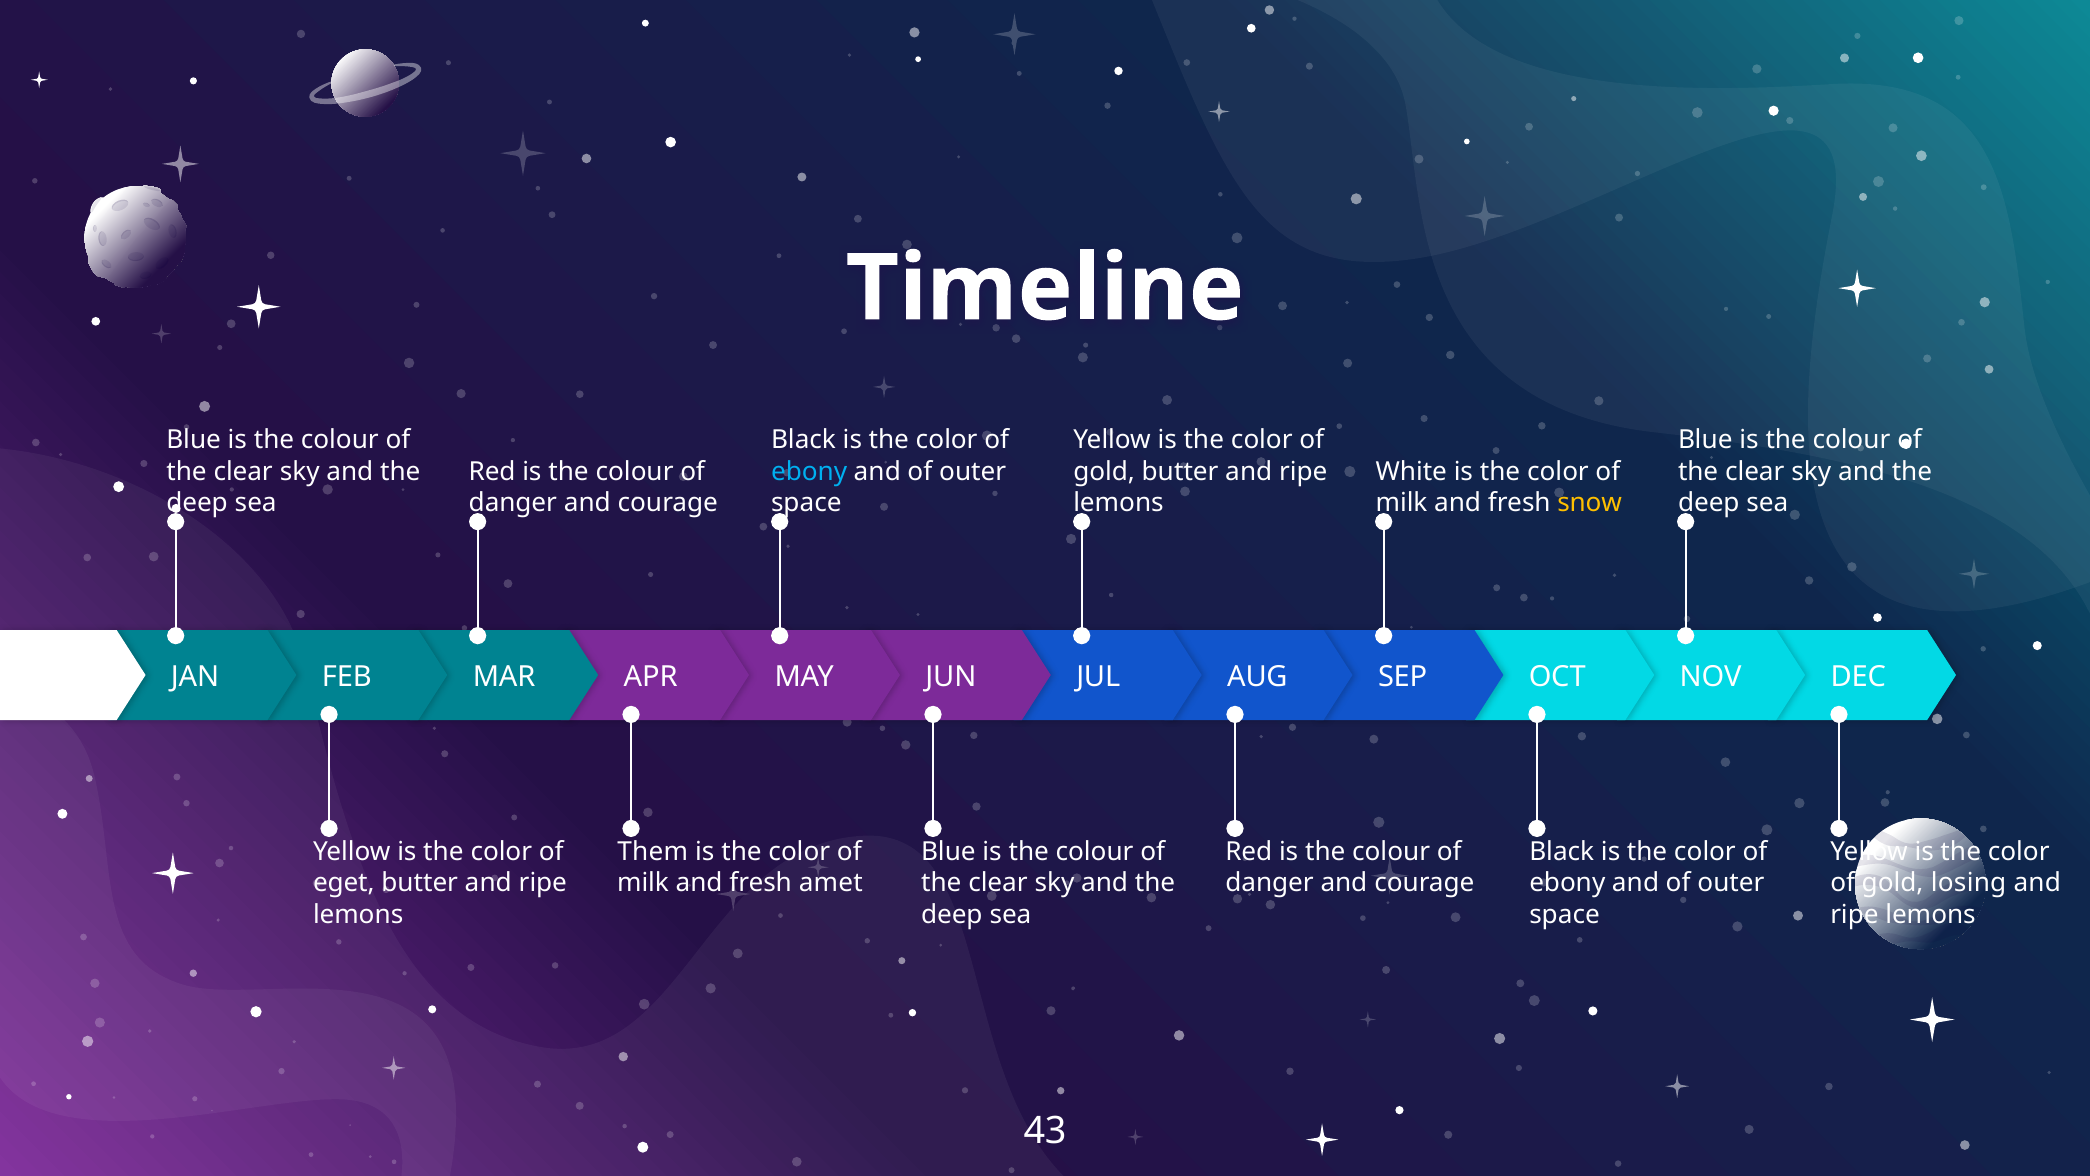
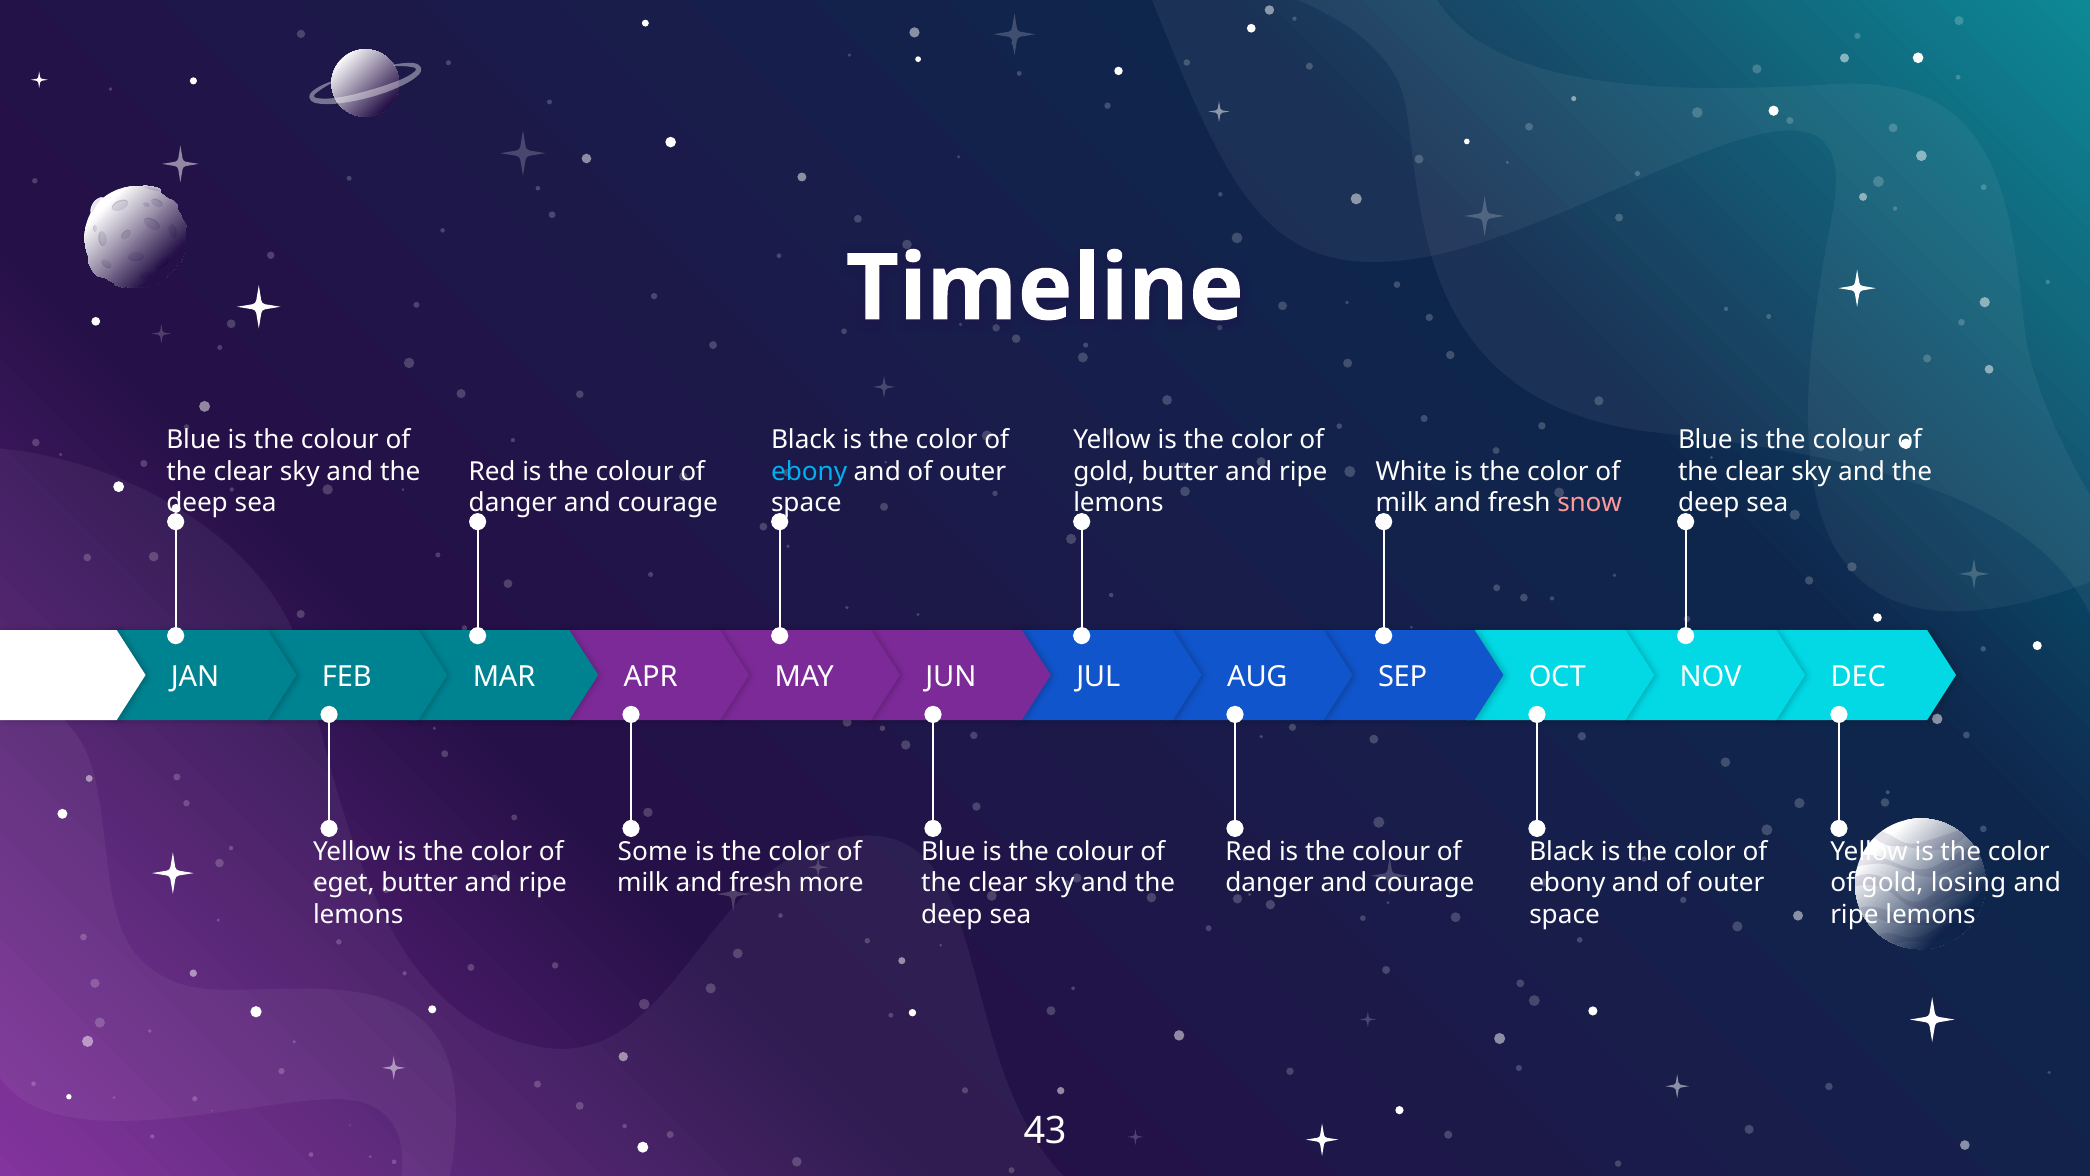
snow colour: yellow -> pink (1590, 503)
Them: Them -> Some (653, 851)
amet: amet -> more (831, 883)
